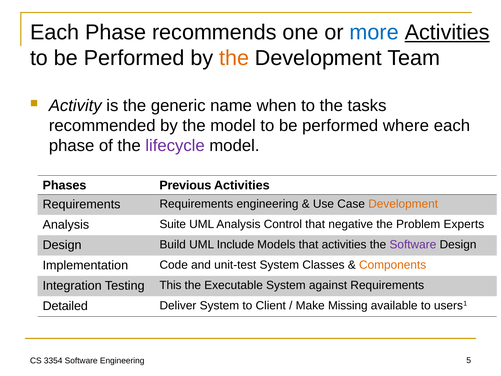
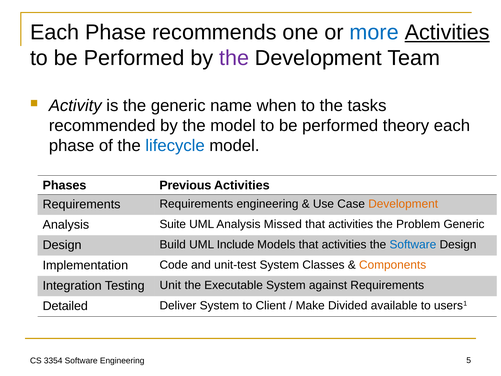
the colour: orange -> purple (234, 58)
where: where -> theory (406, 126)
lifecycle colour: purple -> blue (175, 146)
Control: Control -> Missed (283, 224)
negative: negative -> activities (351, 224)
Problem Experts: Experts -> Generic (464, 224)
Software colour: purple -> blue (413, 244)
This: This -> Unit (170, 285)
Missing: Missing -> Divided (348, 305)
